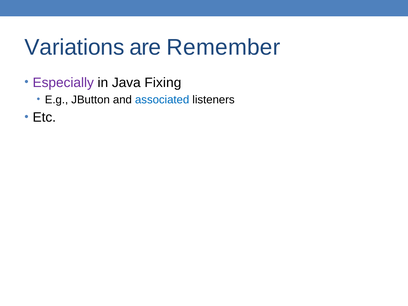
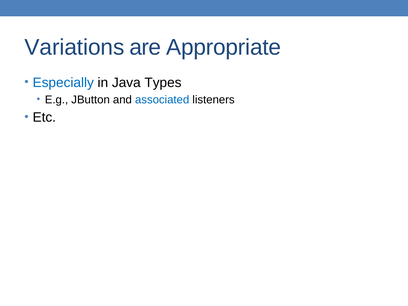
Remember: Remember -> Appropriate (224, 47)
Especially colour: purple -> blue (63, 83)
Fixing: Fixing -> Types (163, 83)
